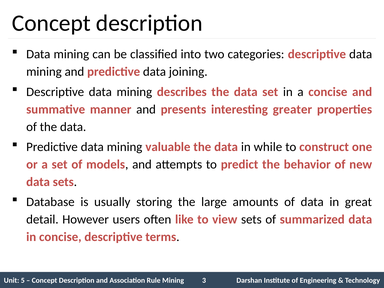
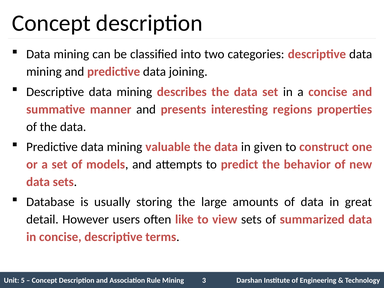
greater: greater -> regions (292, 109)
while: while -> given (268, 147)
